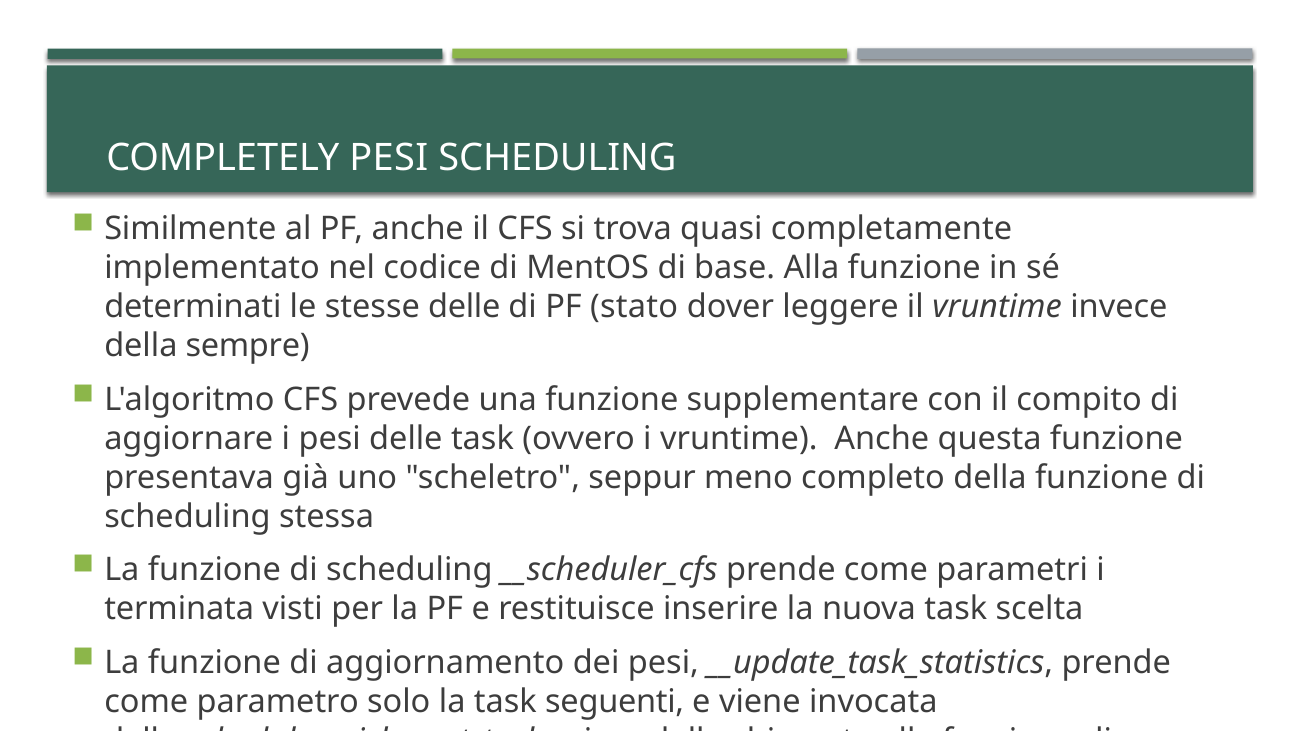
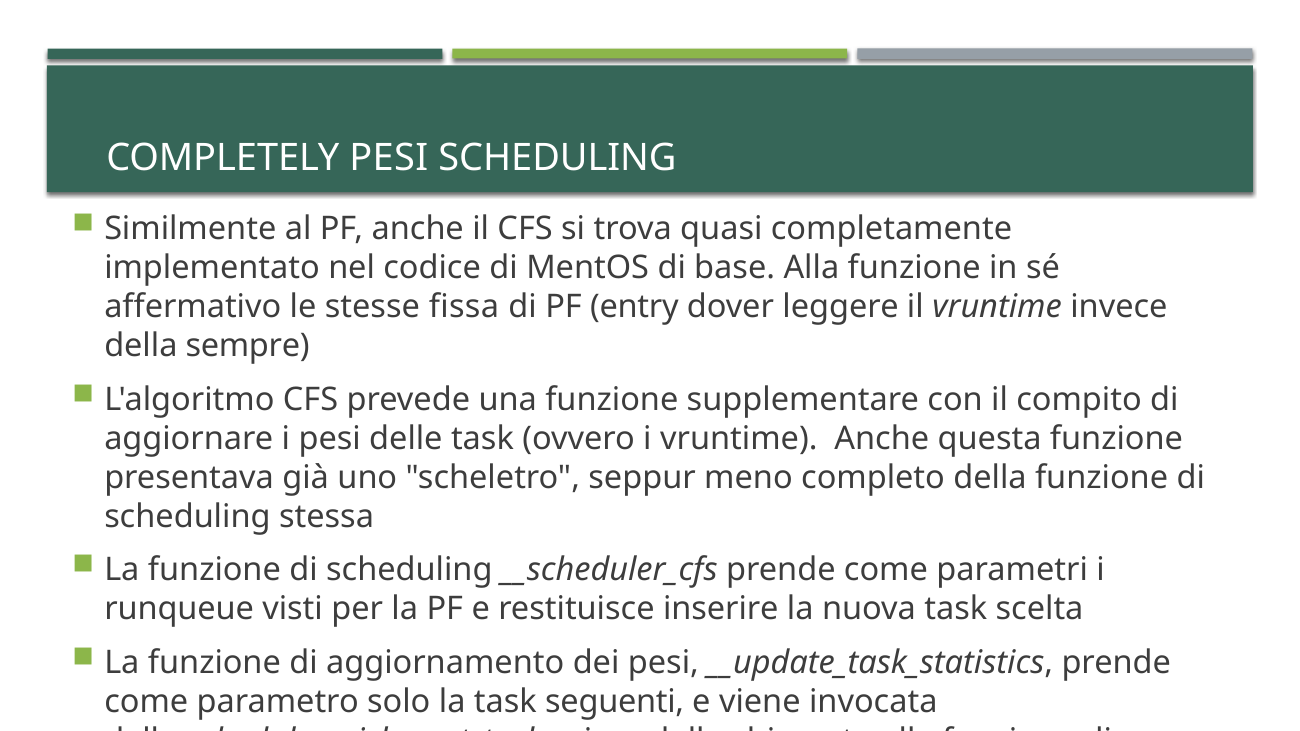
determinati: determinati -> affermativo (193, 307)
stesse delle: delle -> fissa (464, 307)
stato: stato -> entry (634, 307)
terminata: terminata -> runqueue (179, 609)
